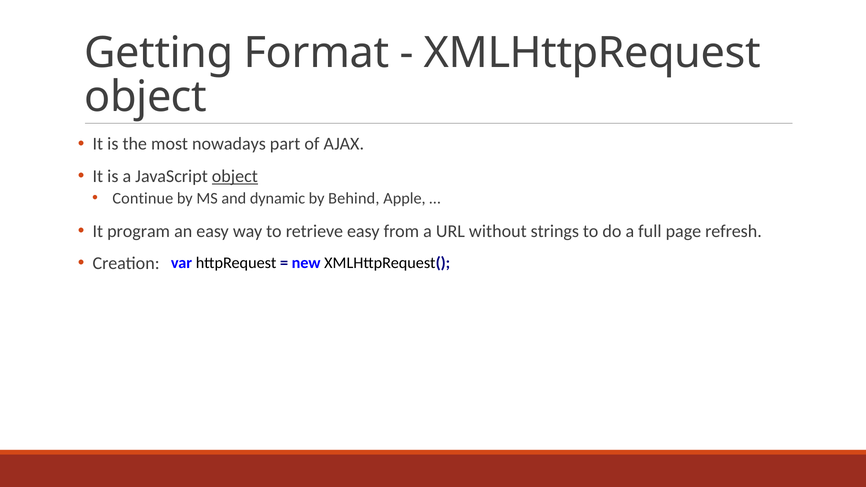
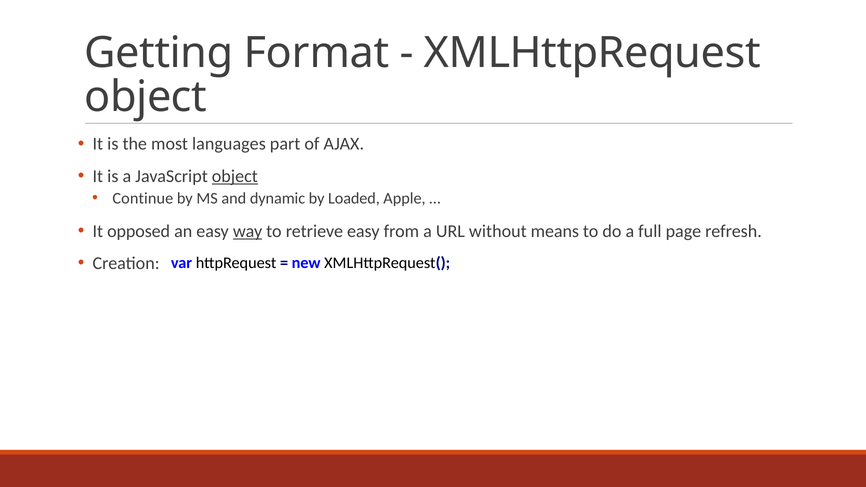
nowadays: nowadays -> languages (229, 144)
Behind: Behind -> Loaded (354, 198)
program: program -> opposed (139, 231)
way underline: none -> present (248, 231)
strings: strings -> means (555, 231)
